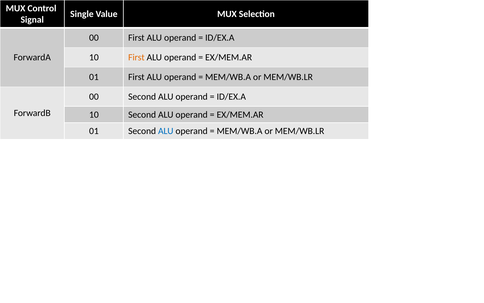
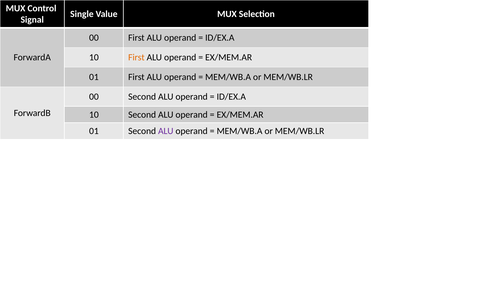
ALU colour: blue -> purple (166, 131)
